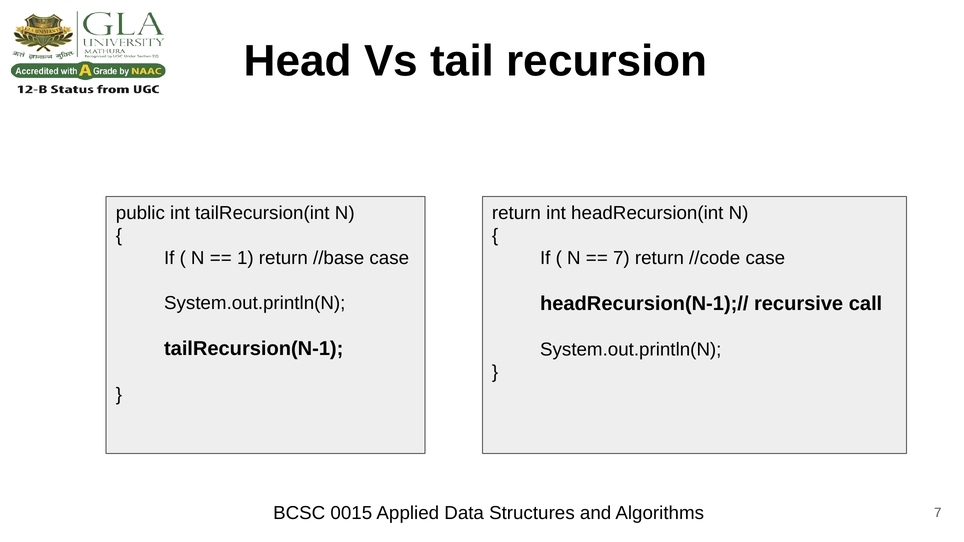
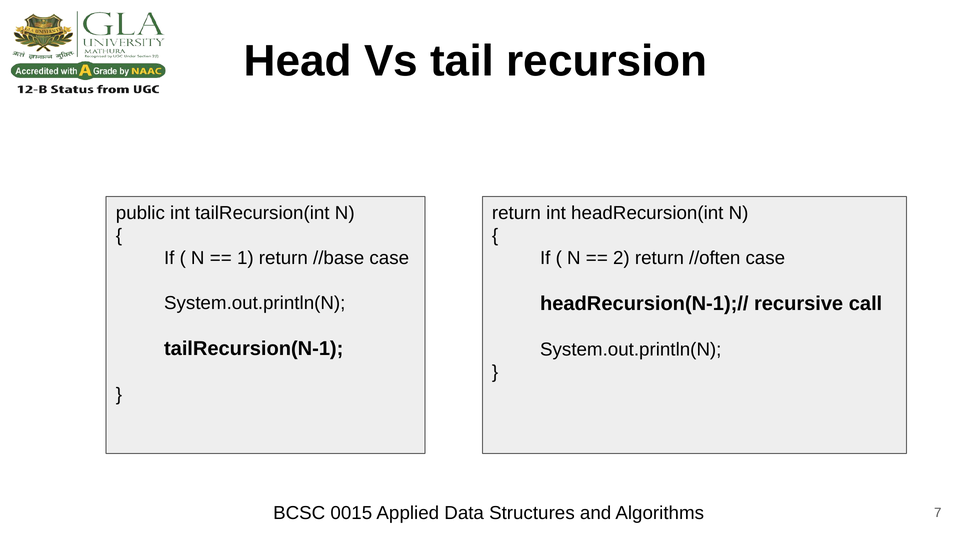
7: 7 -> 2 (621, 258)
//code: //code -> //often (715, 258)
